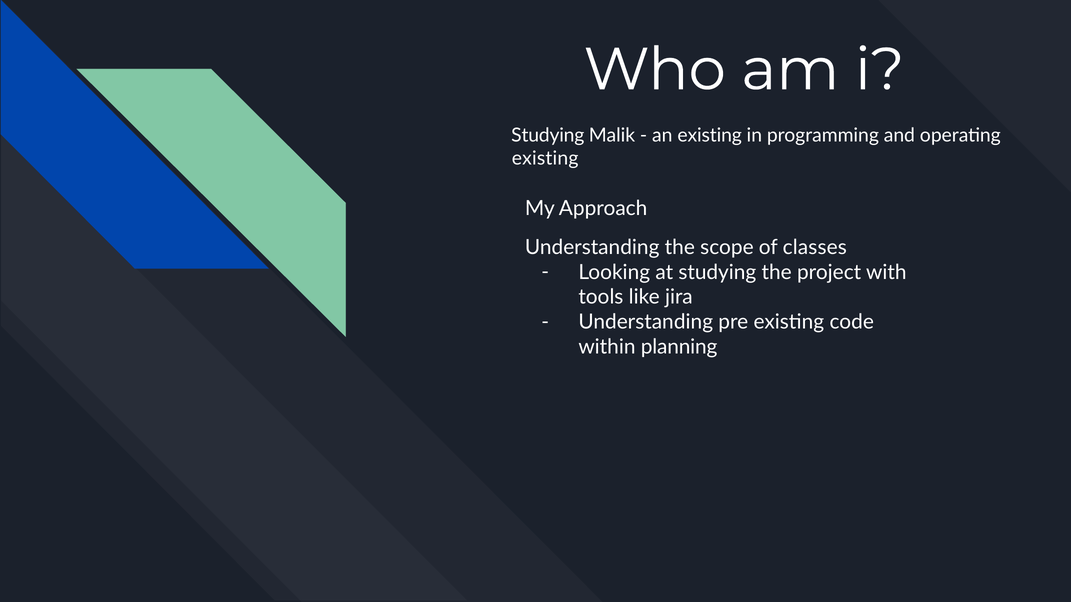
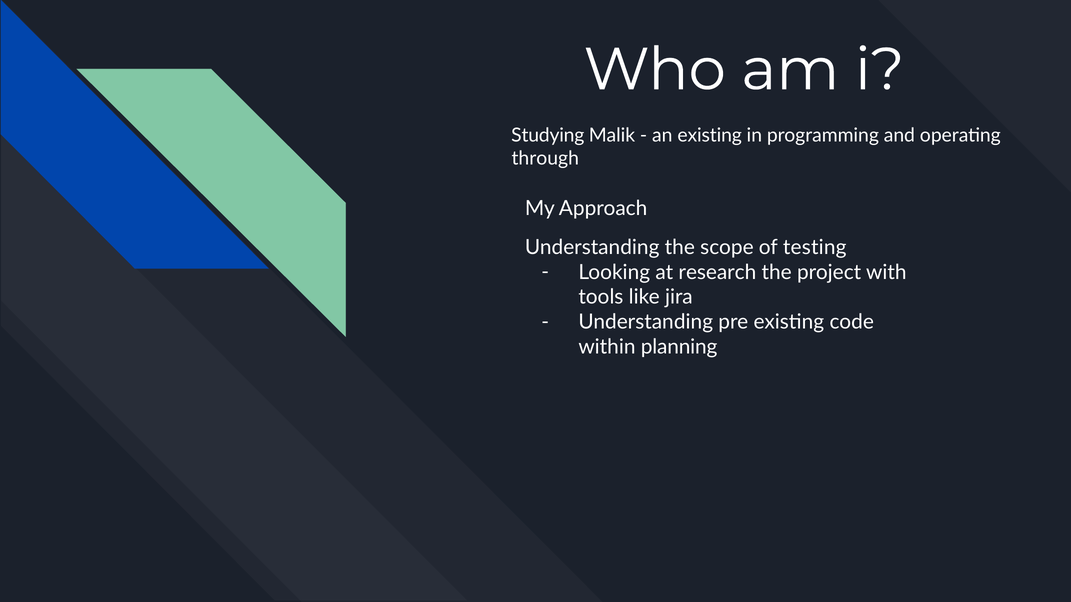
existing: existing -> through (545, 159)
classes: classes -> testing (815, 247)
at studying: studying -> research (717, 272)
